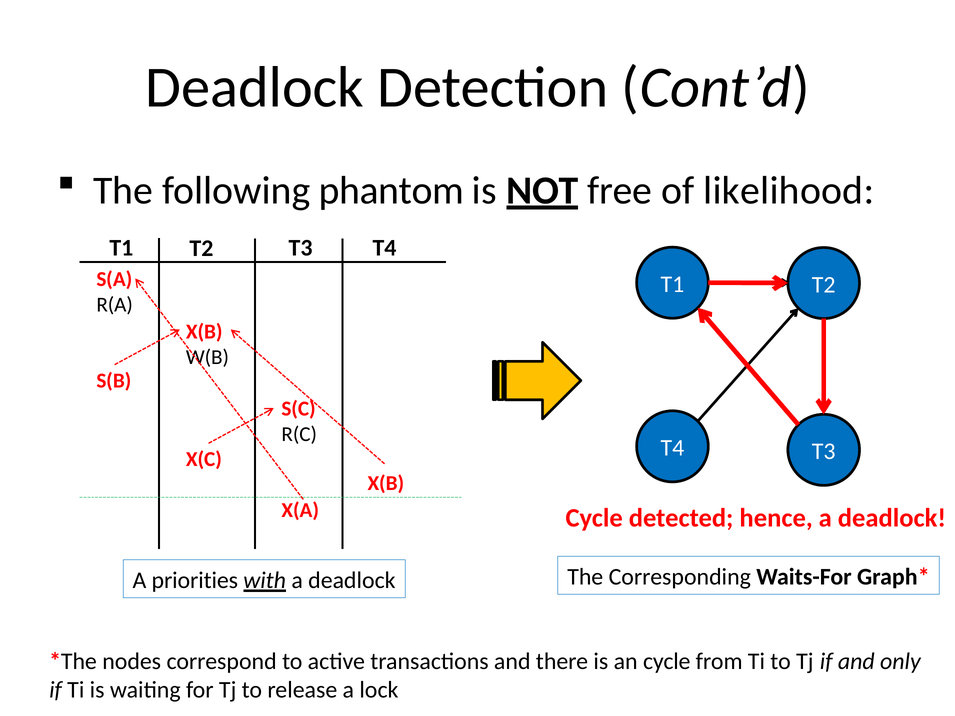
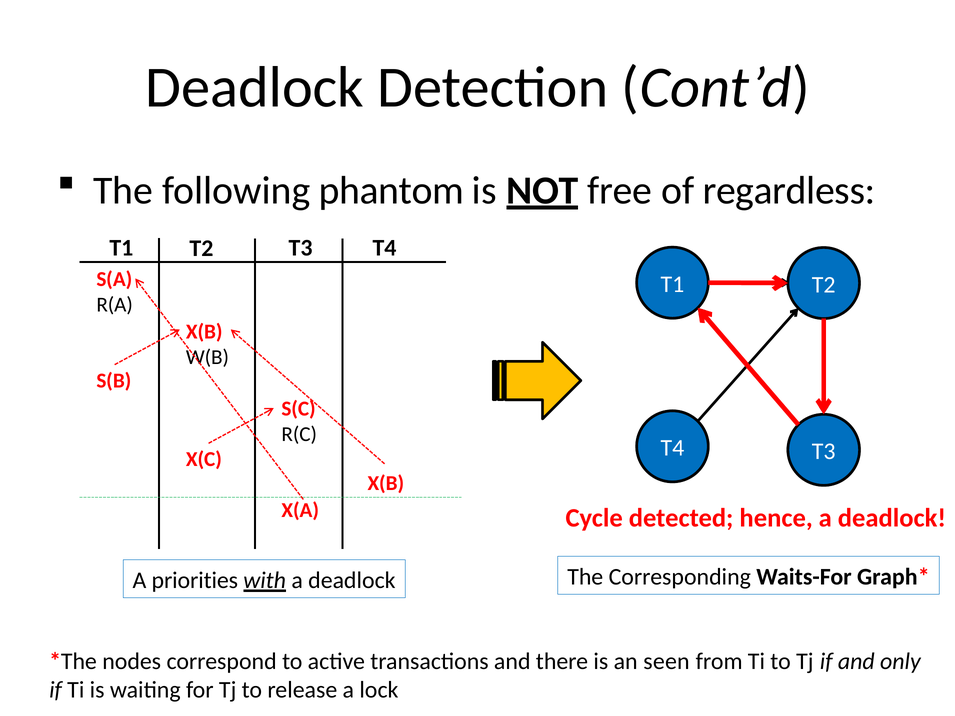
likelihood: likelihood -> regardless (789, 191)
an cycle: cycle -> seen (666, 661)
